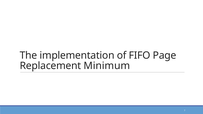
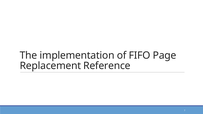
Minimum: Minimum -> Reference (107, 66)
